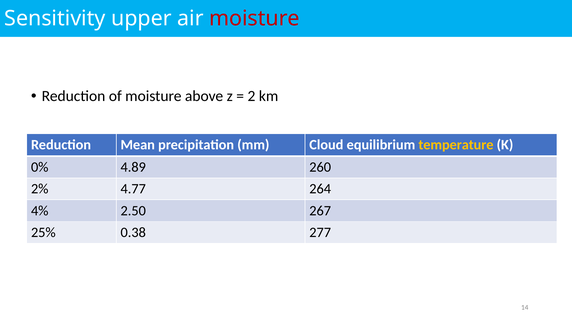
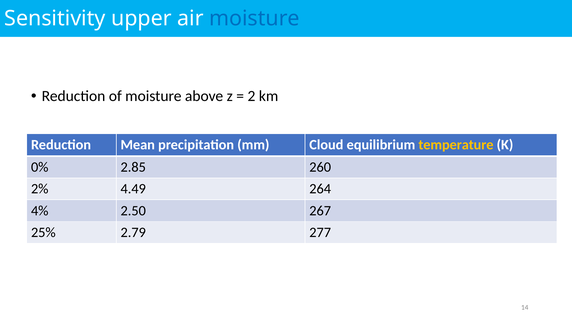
moisture colour: red -> blue (254, 18)
4.89: 4.89 -> 2.85 (133, 167)
4.77: 4.77 -> 4.49 (133, 189)
0.38: 0.38 -> 2.79 (133, 232)
